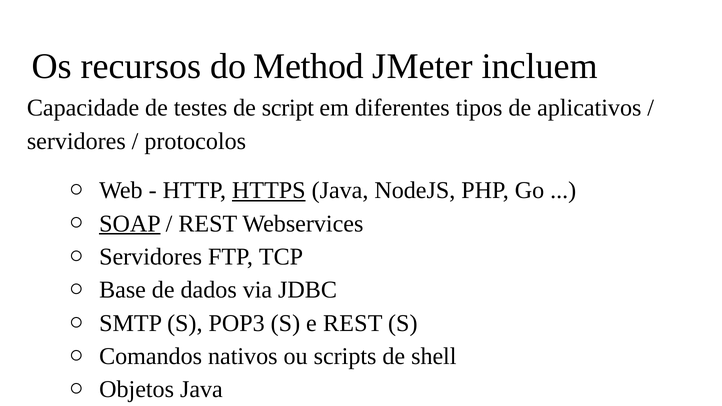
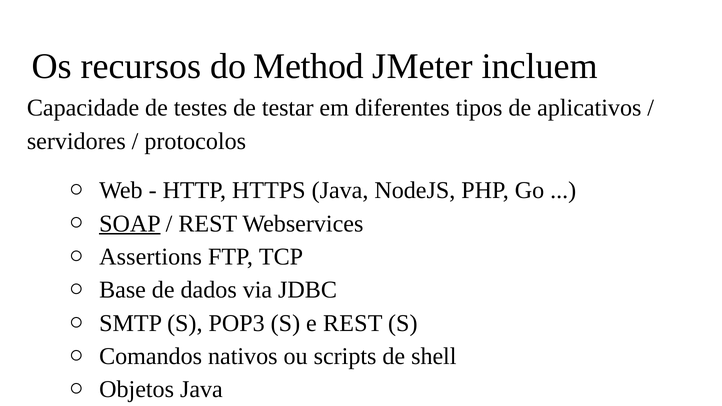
script: script -> testar (288, 108)
HTTPS underline: present -> none (269, 190)
Servidores: Servidores -> Assertions (151, 257)
